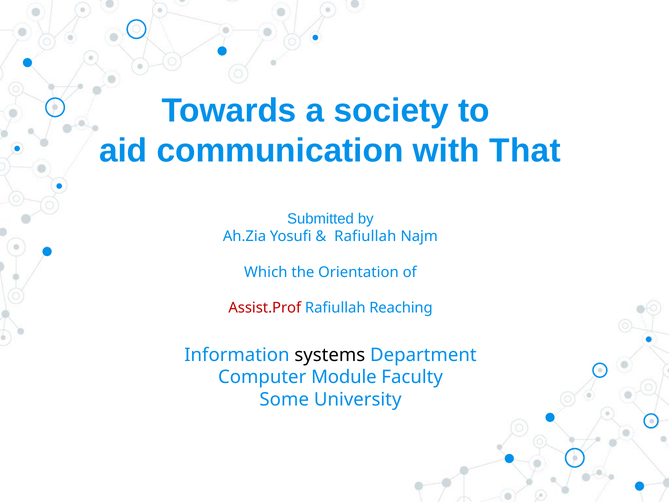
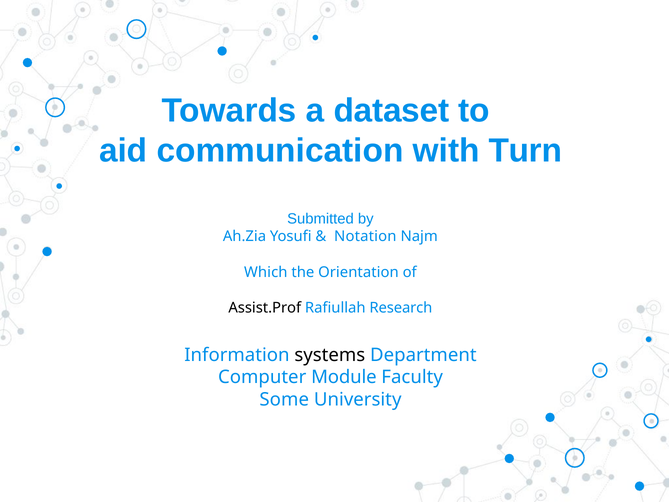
society: society -> dataset (391, 111)
That: That -> Turn (525, 151)
Rafiullah: Rafiullah -> Notation (365, 236)
Assist.Prof colour: red -> black (265, 308)
Reaching: Reaching -> Research (401, 308)
